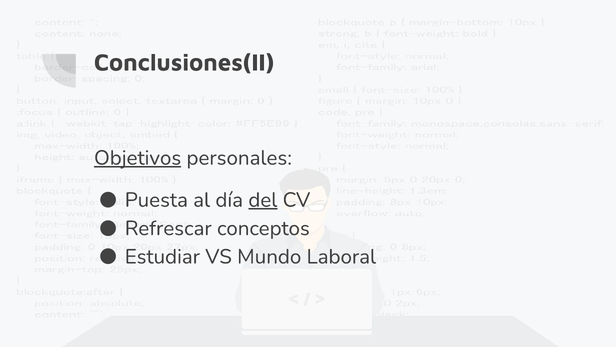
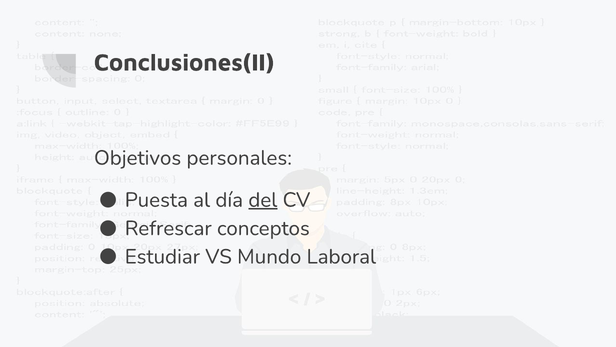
Objetivos underline: present -> none (138, 158)
